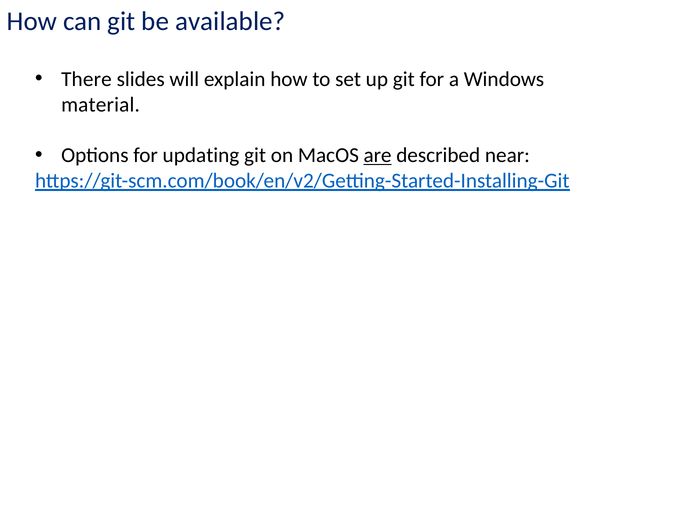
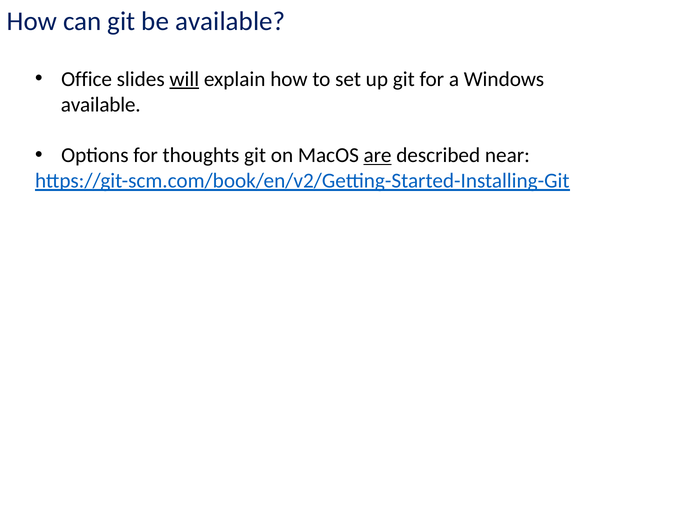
There: There -> Office (87, 79)
will underline: none -> present (184, 79)
material: material -> available (101, 105)
updating: updating -> thoughts (201, 156)
